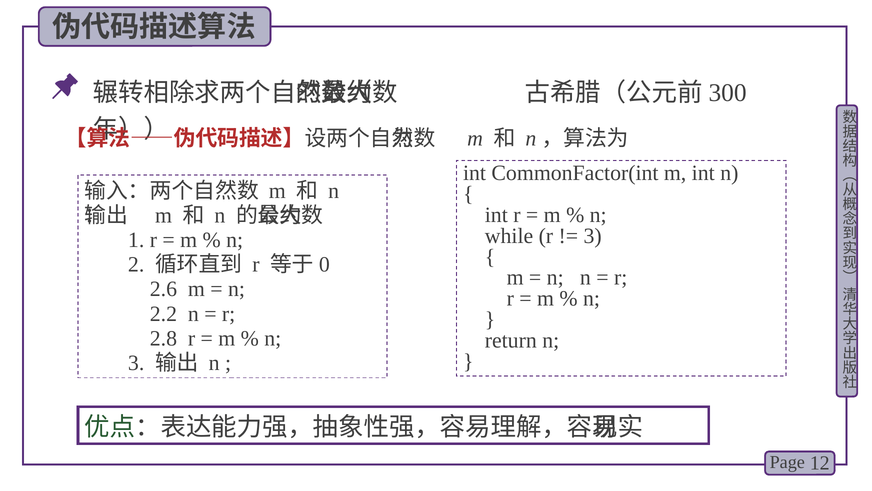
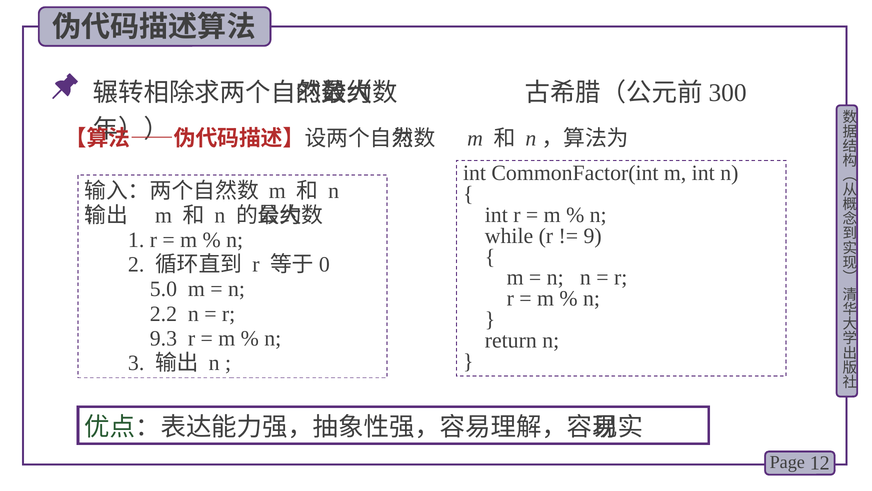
3: 3 -> 9 (593, 236)
2.6: 2.6 -> 5.0 (163, 289)
2.8: 2.8 -> 9.3 (163, 338)
